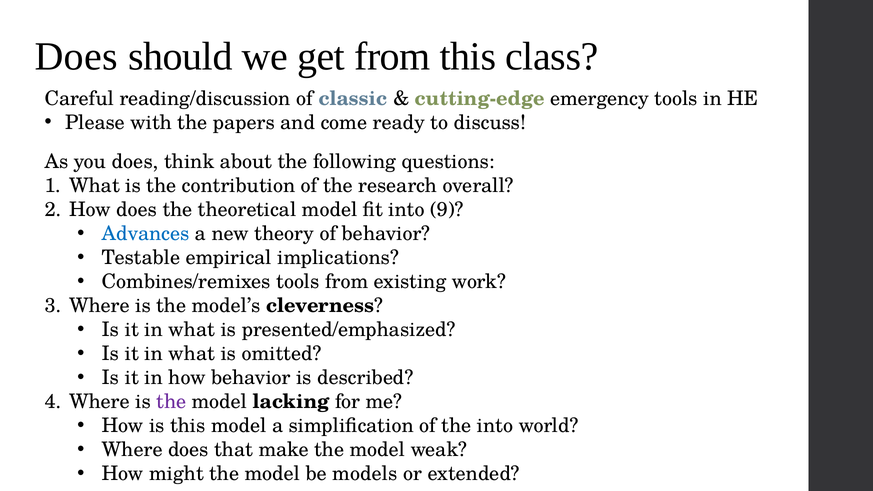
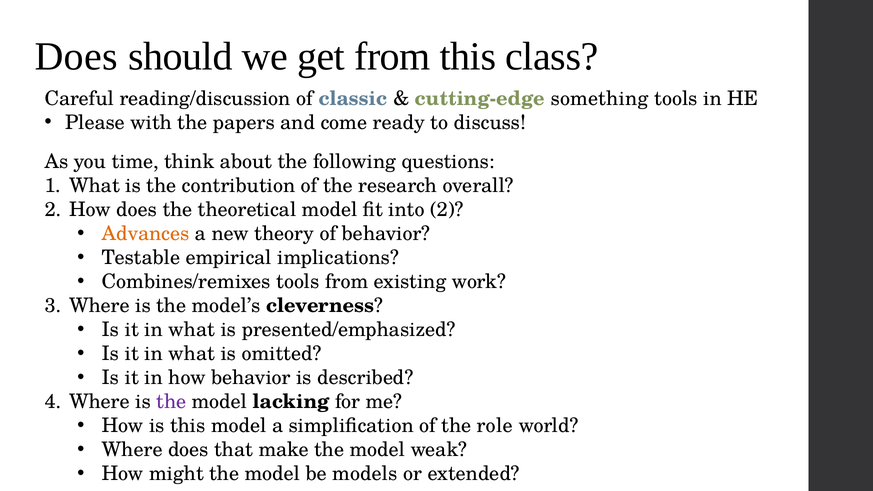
emergency: emergency -> something (599, 98)
you does: does -> time (135, 162)
into 9: 9 -> 2 (447, 210)
Advances colour: blue -> orange (146, 234)
the into: into -> role (495, 426)
